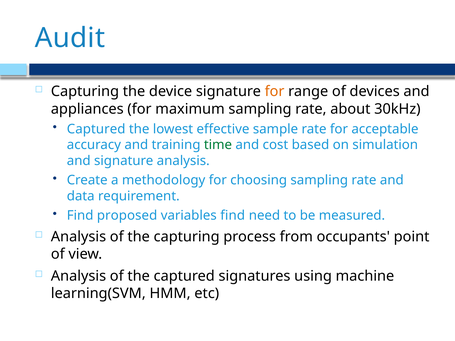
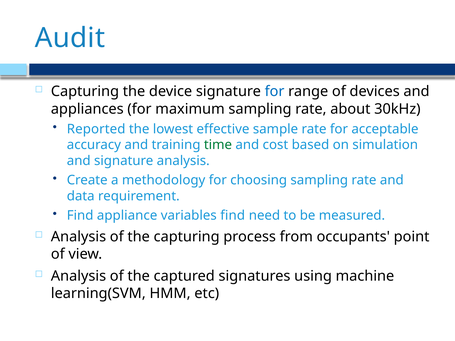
for colour: orange -> blue (275, 92)
Captured: Captured -> Reported (96, 129)
proposed: proposed -> appliance (127, 216)
